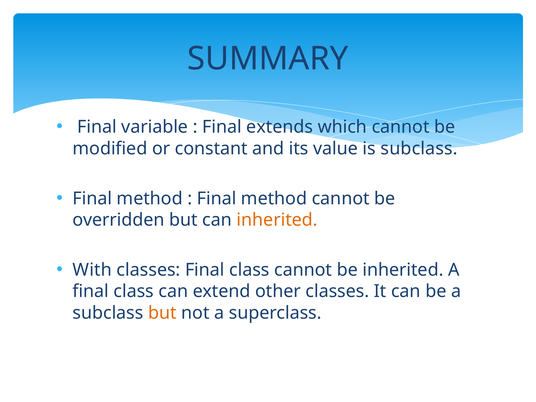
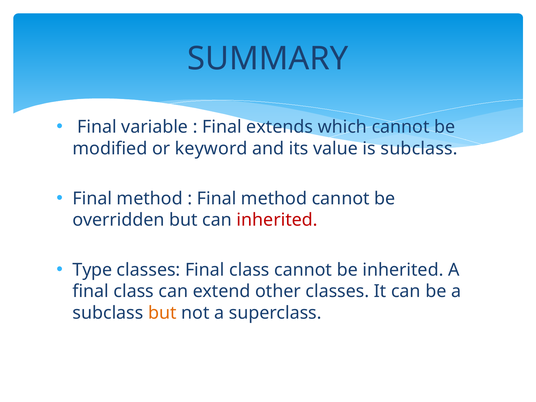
constant: constant -> keyword (211, 148)
inherited colour: orange -> red (277, 220)
With: With -> Type (92, 270)
